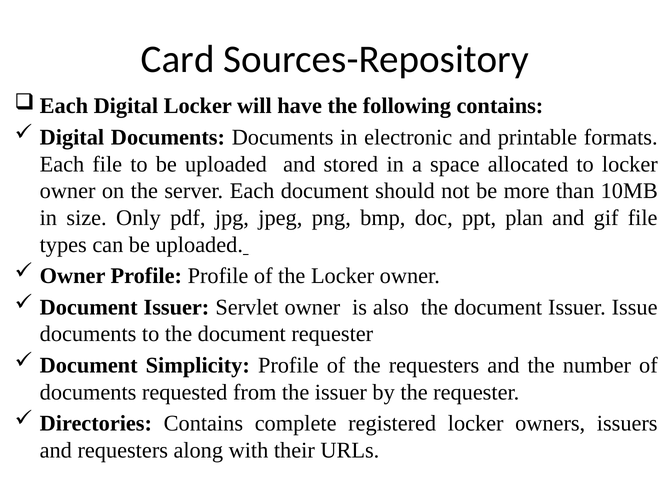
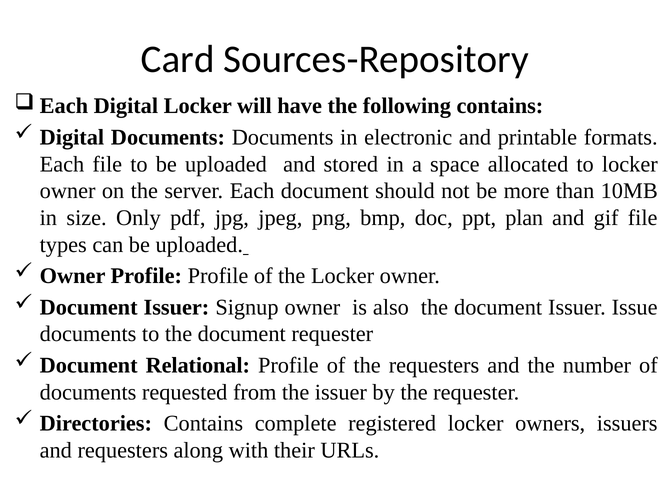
Servlet: Servlet -> Signup (247, 307)
Simplicity: Simplicity -> Relational (198, 365)
